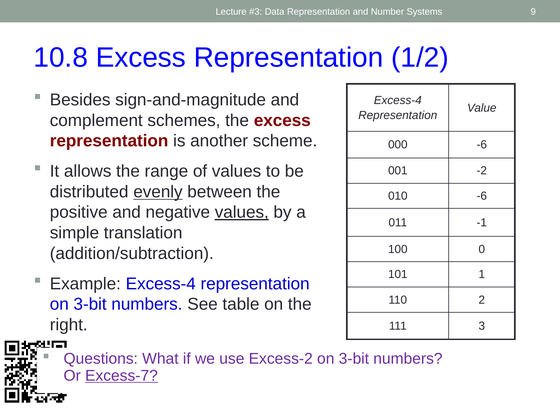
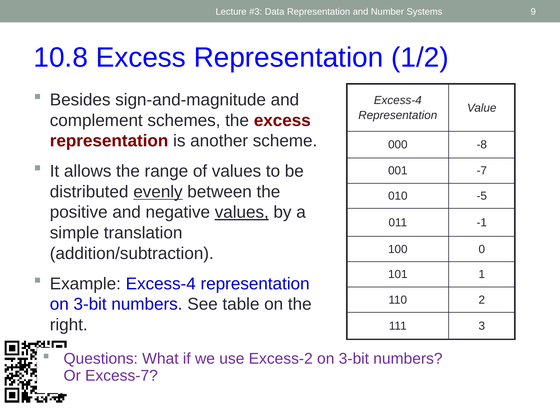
000 -6: -6 -> -8 (482, 145)
-2: -2 -> -7 (482, 171)
010 -6: -6 -> -5 (482, 196)
Excess-7 underline: present -> none (121, 376)
